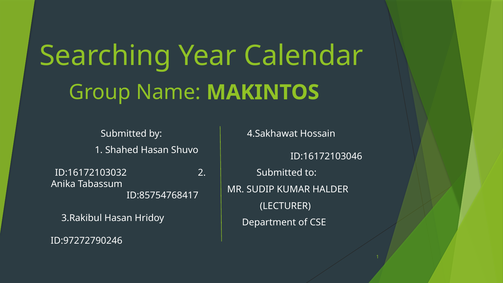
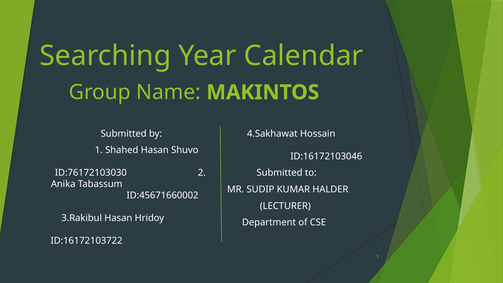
ID:16172103032: ID:16172103032 -> ID:76172103030 (91, 173)
ID:85754768417: ID:85754768417 -> ID:45671660002 (163, 195)
ID:97272790246: ID:97272790246 -> ID:16172103722 (87, 241)
